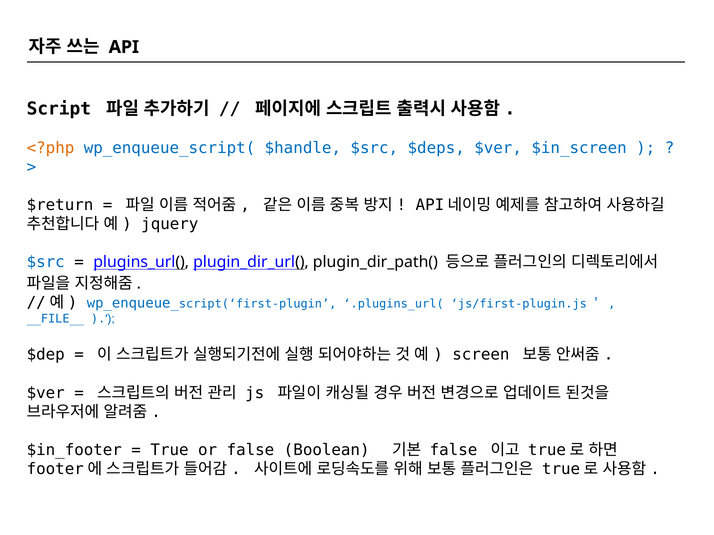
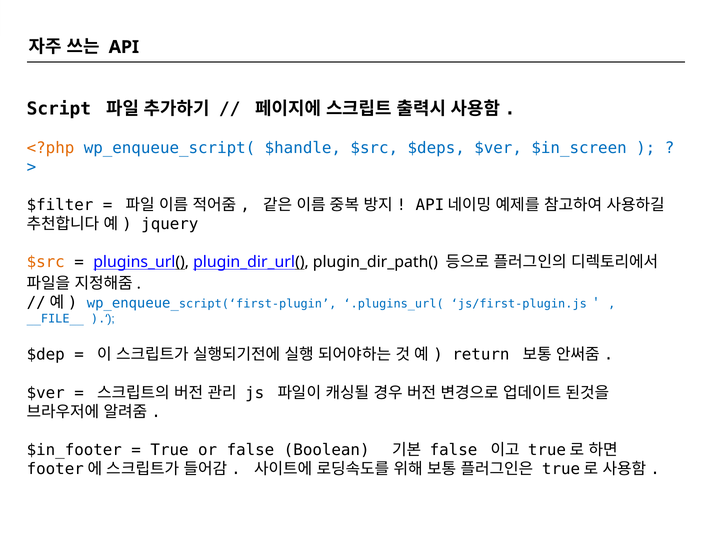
$return: $return -> $filter (60, 205)
$src colour: blue -> orange (46, 262)
screen: screen -> return (481, 355)
